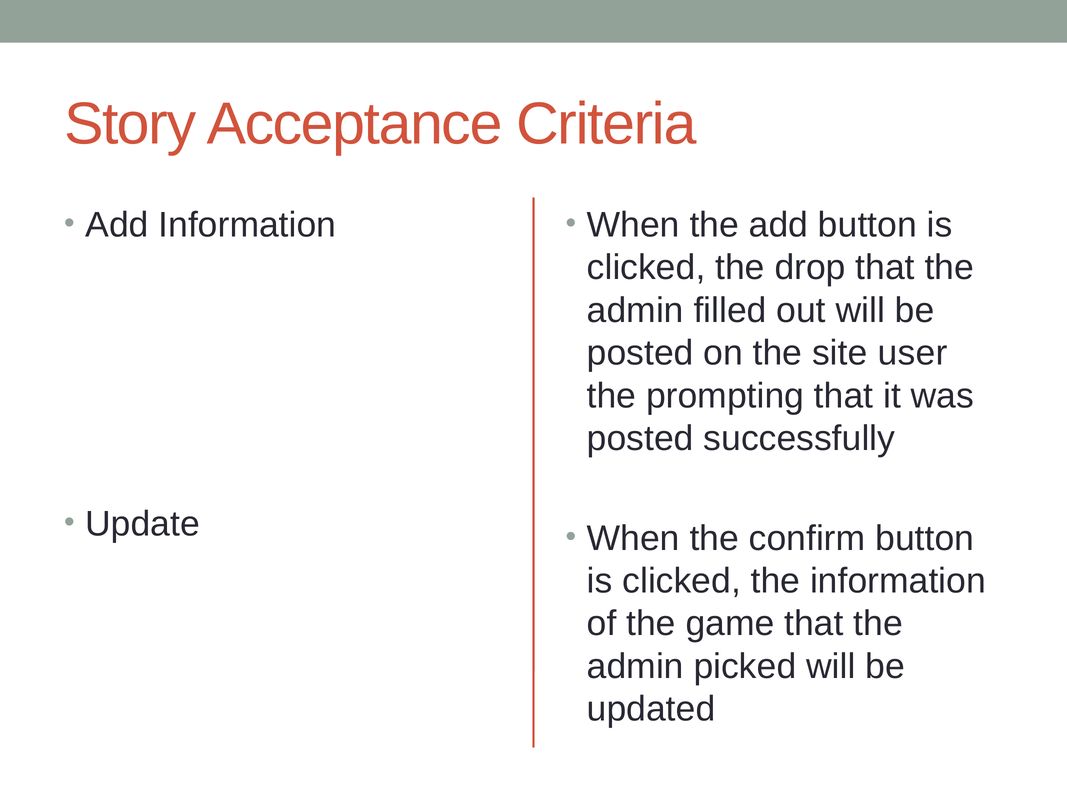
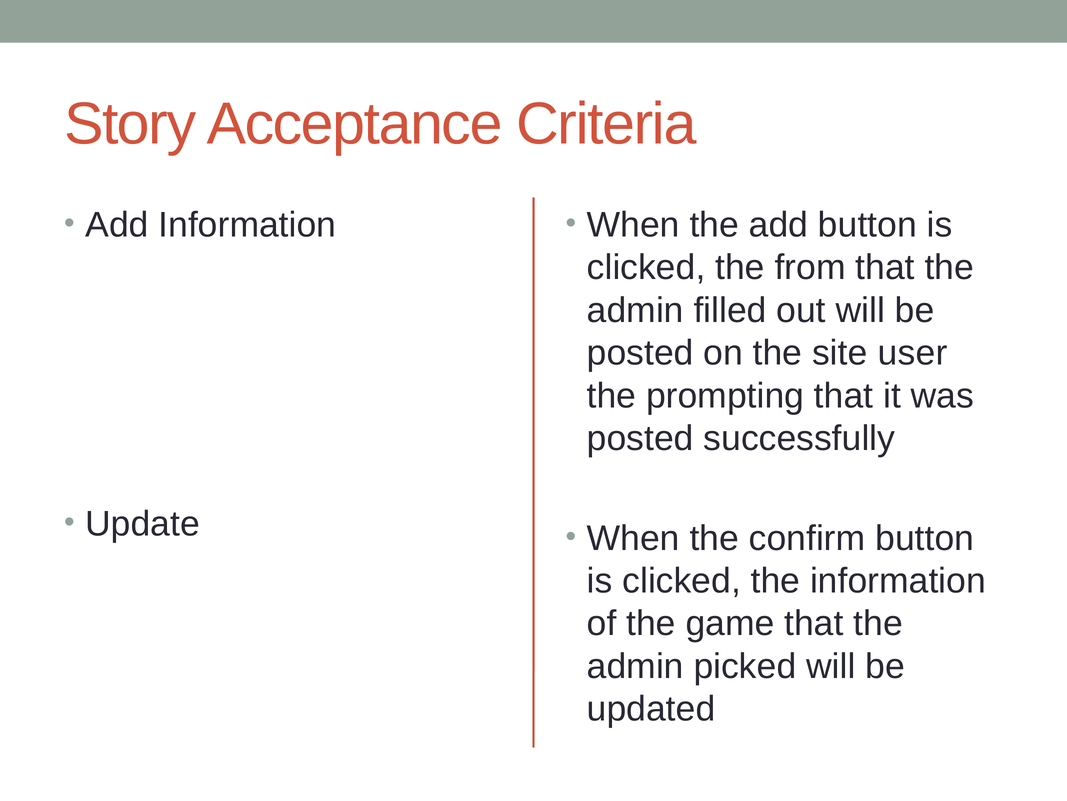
drop: drop -> from (810, 267)
